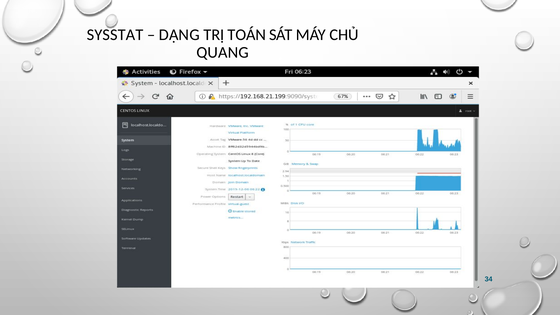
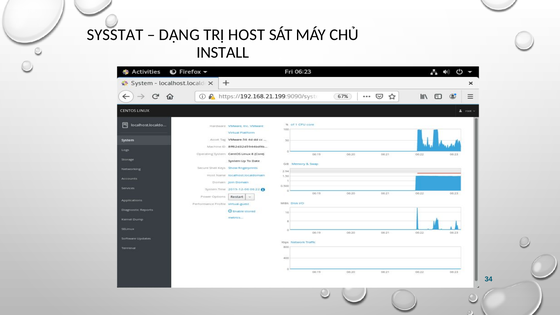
TOÁN: TOÁN -> HOST (247, 35)
QUANG: QUANG -> INSTALL (223, 52)
